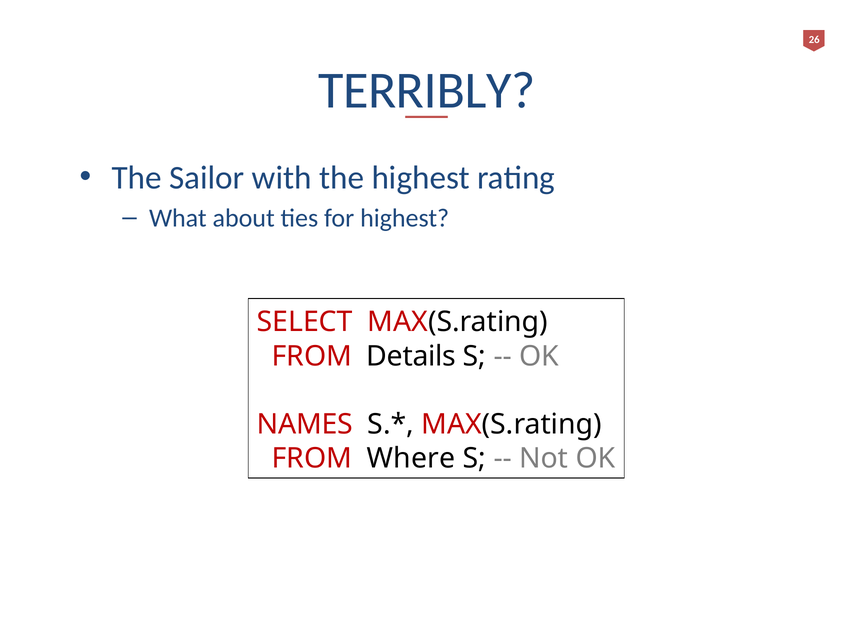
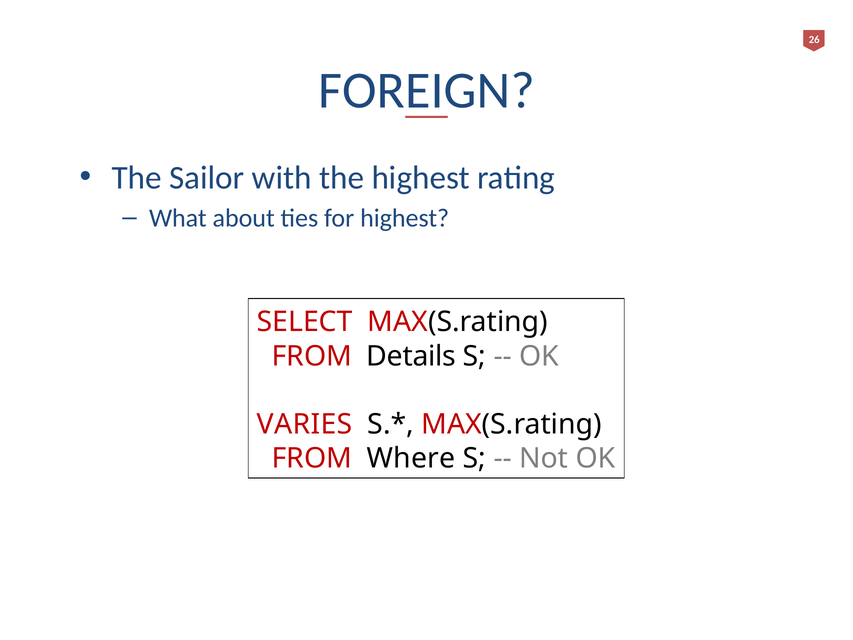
TERRIBLY: TERRIBLY -> FOREIGN (426, 91)
NAMES: NAMES -> VARIES (305, 424)
